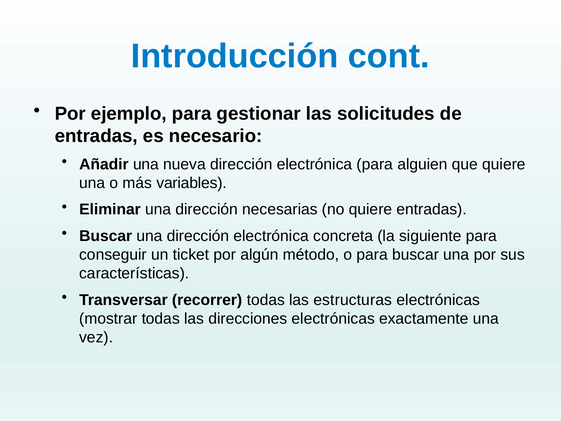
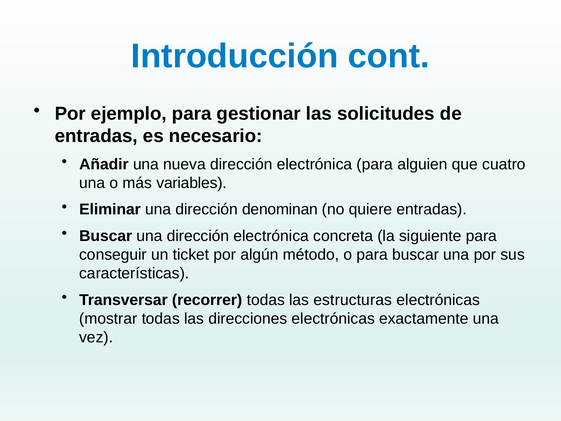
que quiere: quiere -> cuatro (504, 164)
necesarias: necesarias -> denominan (280, 209)
